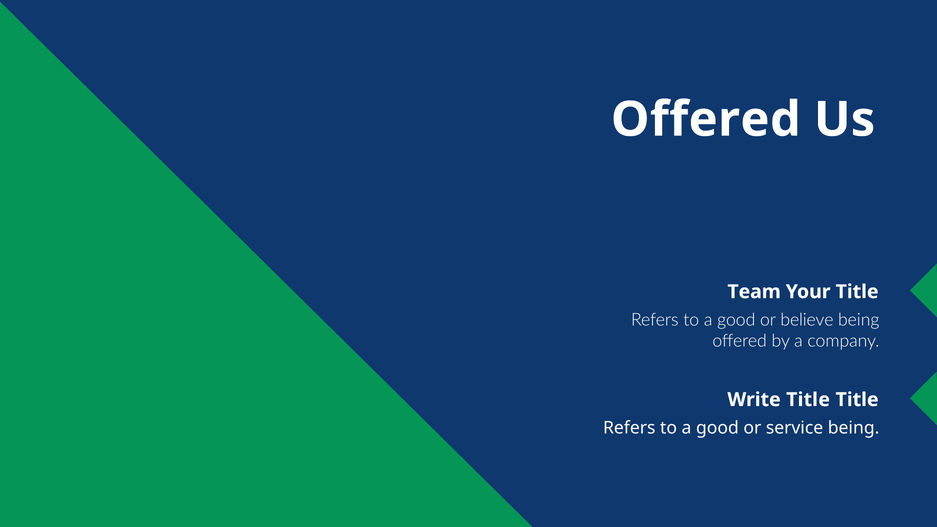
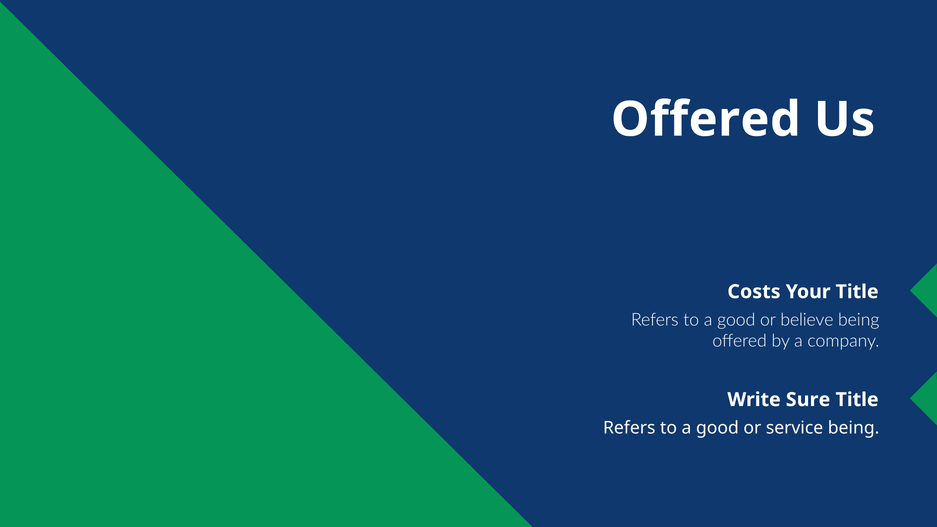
Team: Team -> Costs (754, 292)
Write Title: Title -> Sure (808, 400)
